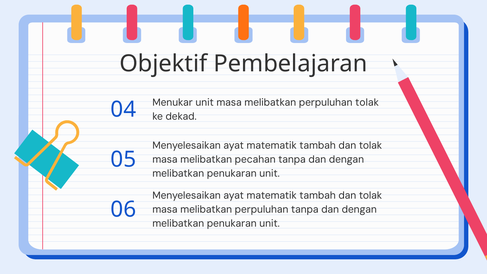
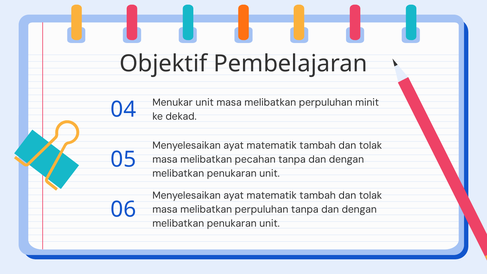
perpuluhan tolak: tolak -> minit (367, 103)
